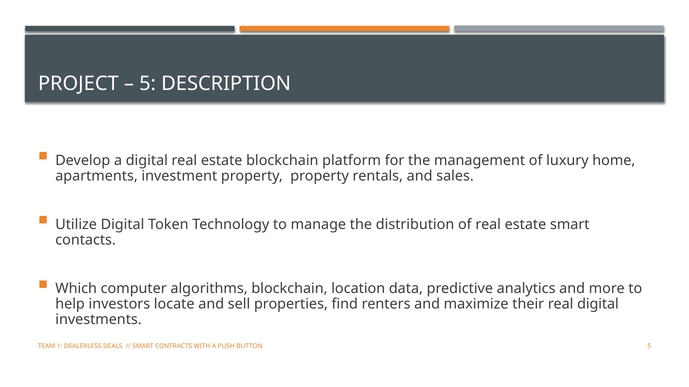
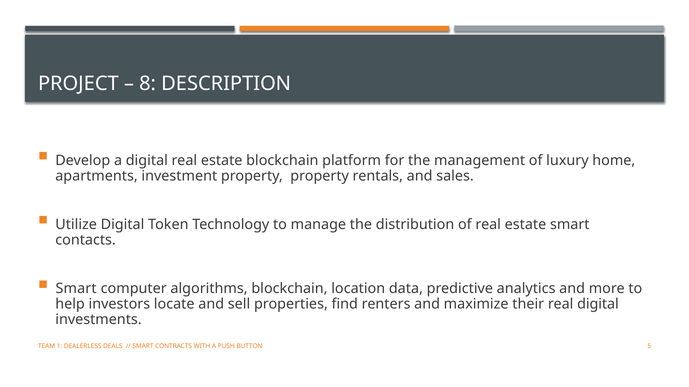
5: 5 -> 8 (148, 84)
Which: Which -> Smart (76, 289)
